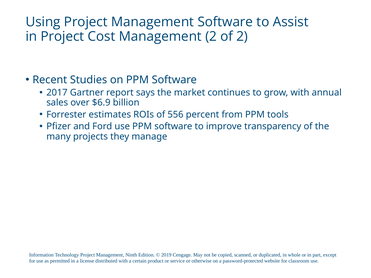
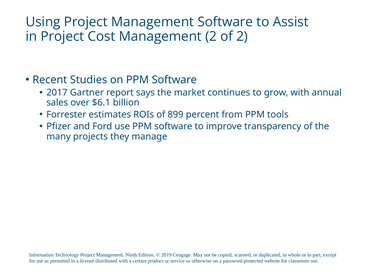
$6.9: $6.9 -> $6.1 (101, 103)
556: 556 -> 899 (176, 115)
